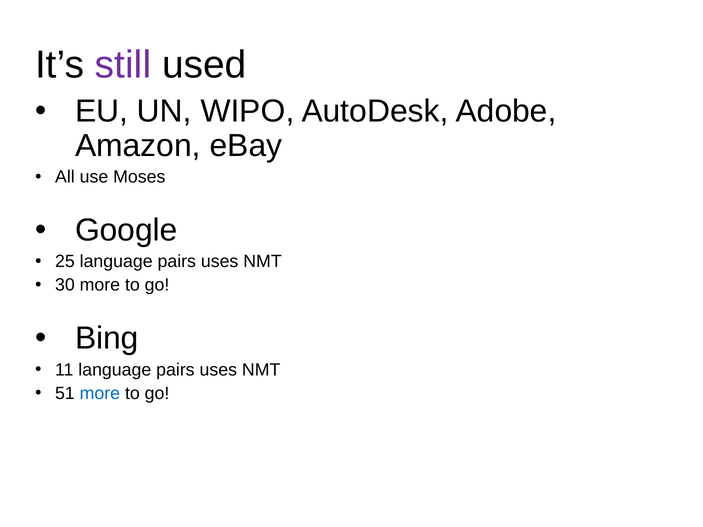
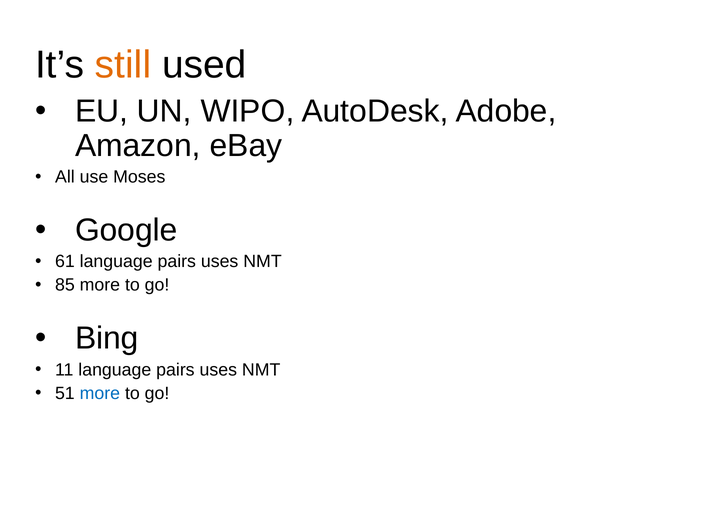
still colour: purple -> orange (123, 65)
25: 25 -> 61 (65, 262)
30: 30 -> 85 (65, 285)
